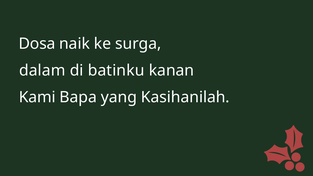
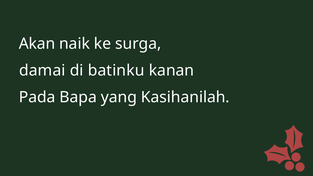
Dosa: Dosa -> Akan (37, 44)
dalam: dalam -> damai (42, 71)
Kami: Kami -> Pada (37, 97)
